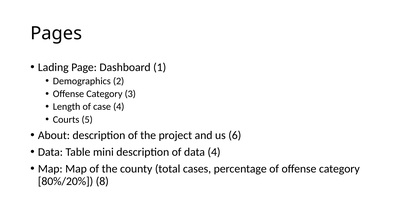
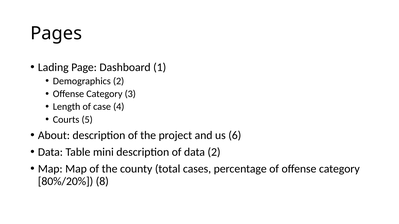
data 4: 4 -> 2 (214, 152)
